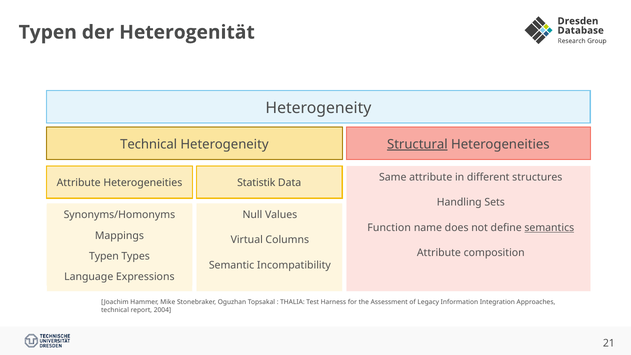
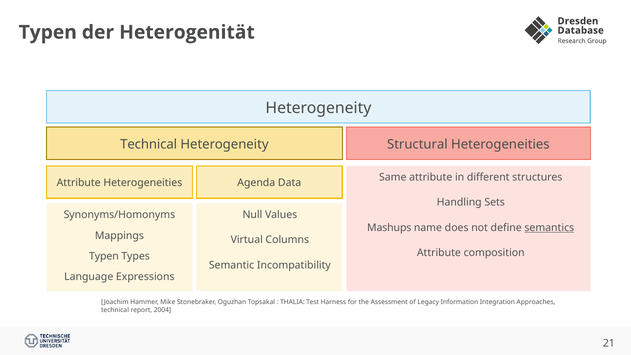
Structural underline: present -> none (417, 144)
Statistik: Statistik -> Agenda (256, 183)
Function: Function -> Mashups (389, 228)
